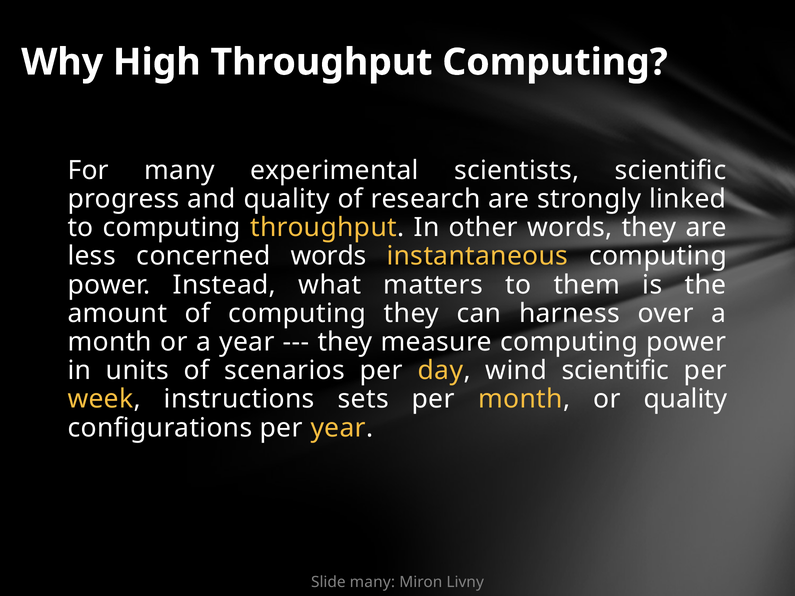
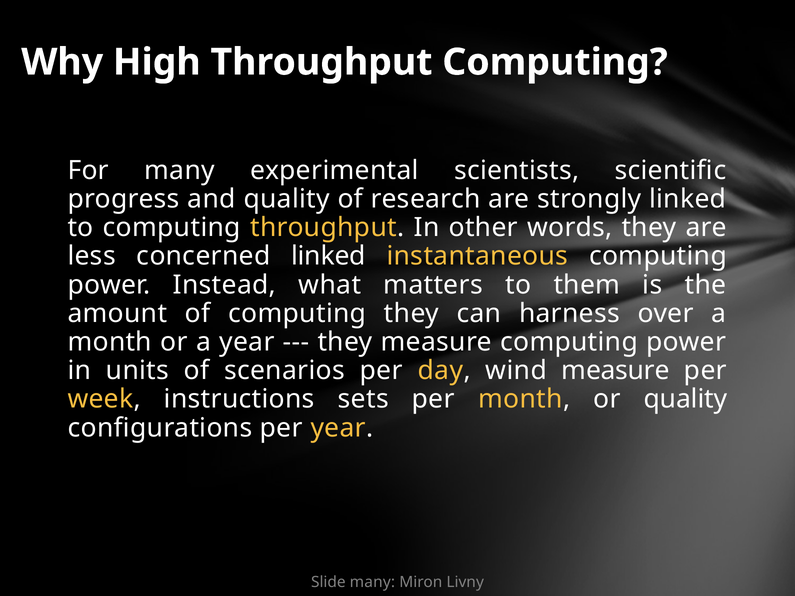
concerned words: words -> linked (328, 256)
wind scientific: scientific -> measure (615, 371)
